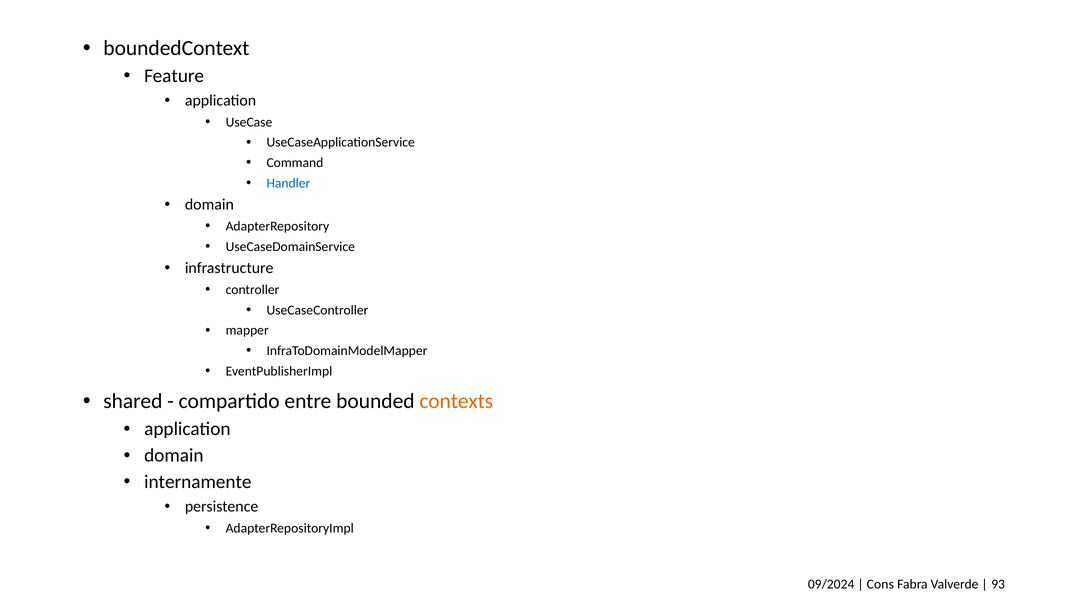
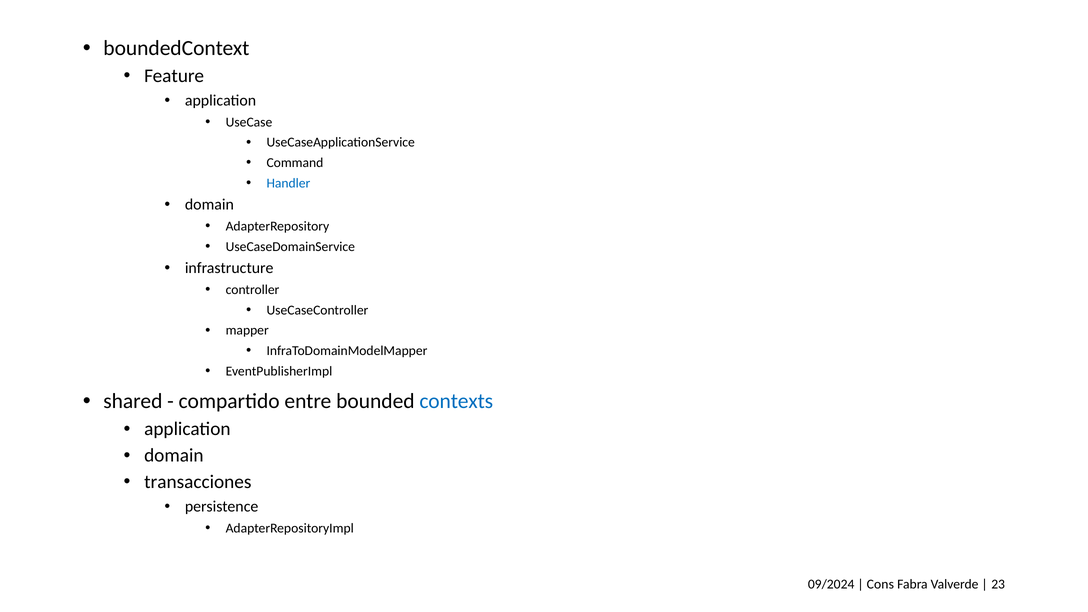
contexts colour: orange -> blue (456, 401)
internamente: internamente -> transacciones (198, 482)
93: 93 -> 23 (998, 584)
